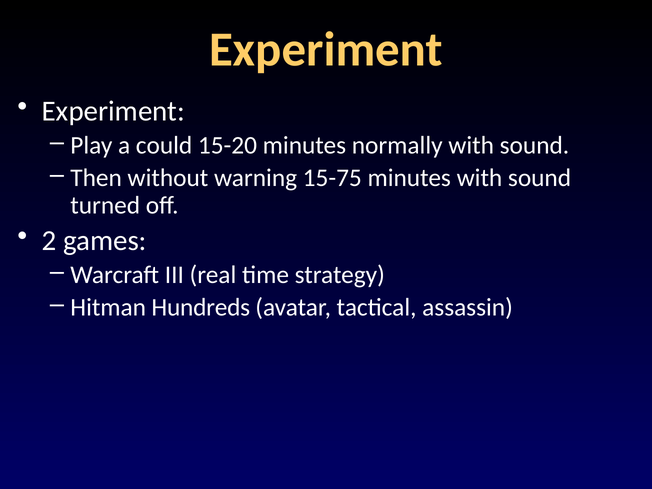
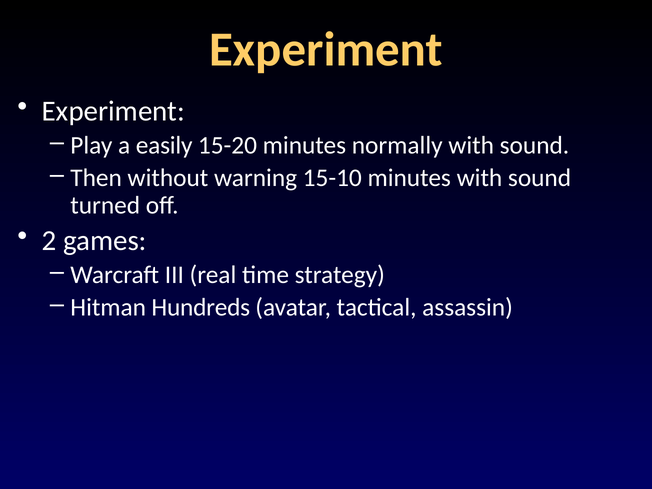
could: could -> easily (164, 146)
15-75: 15-75 -> 15-10 (332, 178)
